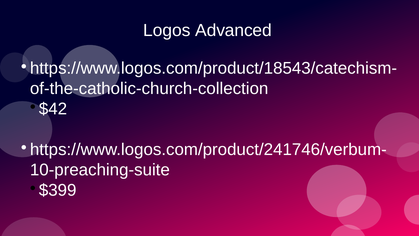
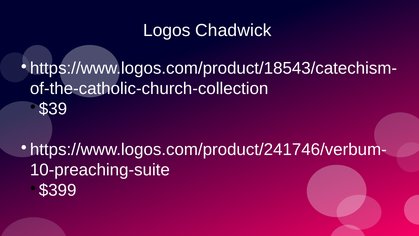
Advanced: Advanced -> Chadwick (233, 30)
$42: $42 -> $39 (53, 109)
